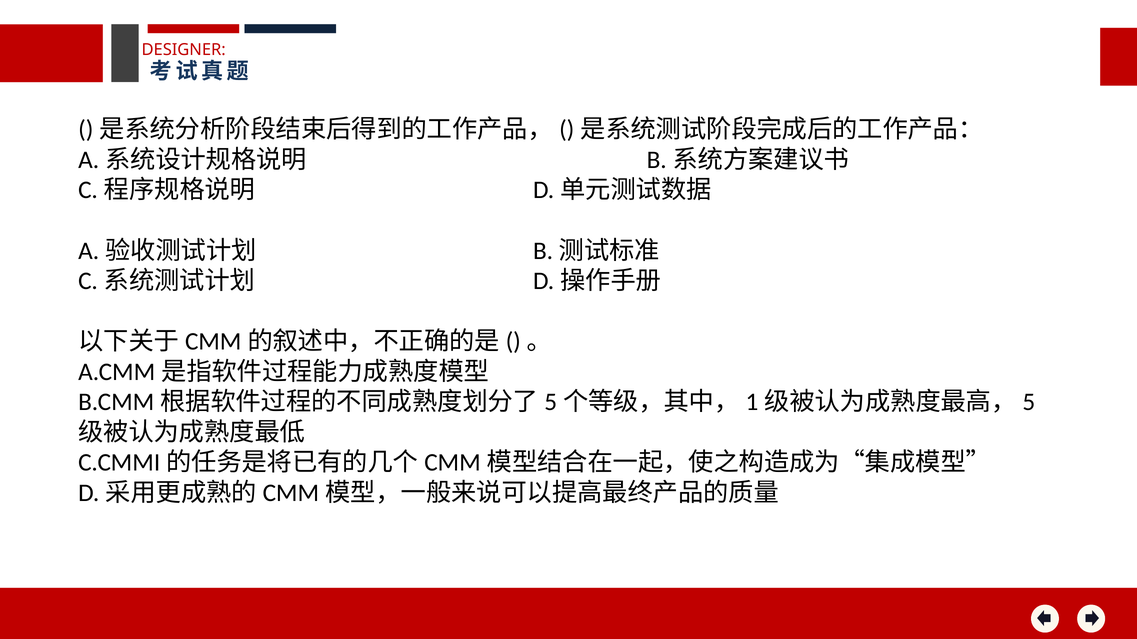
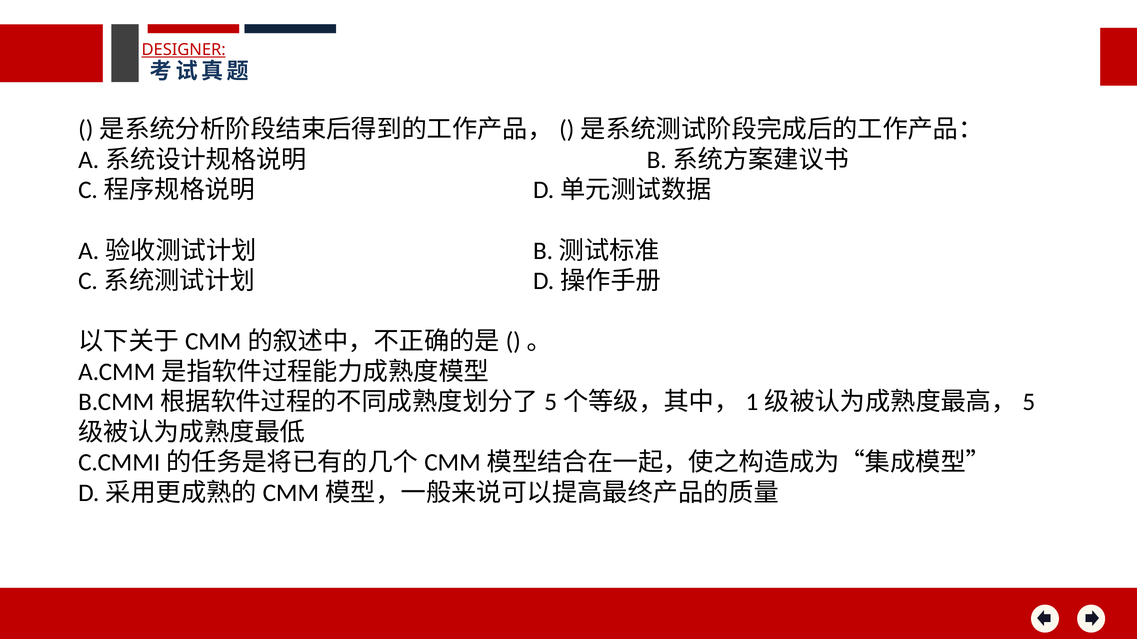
DESIGNER underline: none -> present (184, 50)
